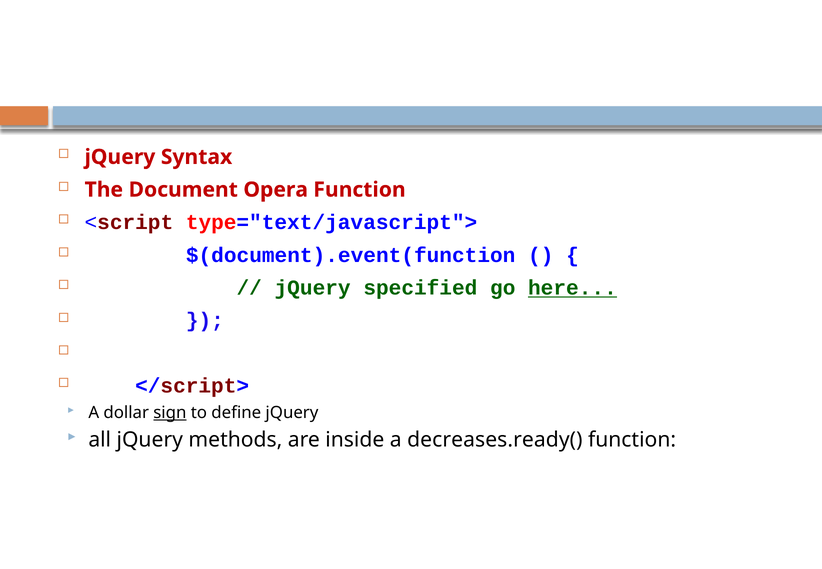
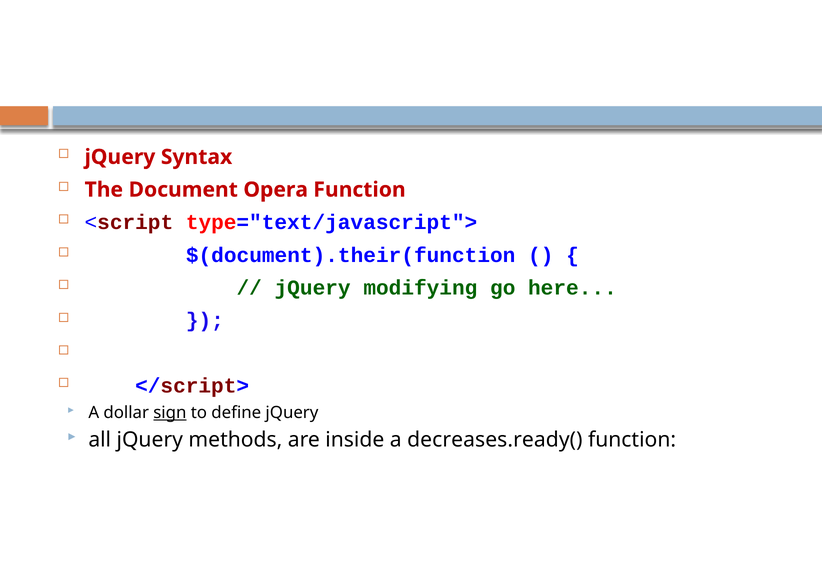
$(document).event(function: $(document).event(function -> $(document).their(function (351, 255)
specified: specified -> modifying (420, 288)
here underline: present -> none (572, 288)
